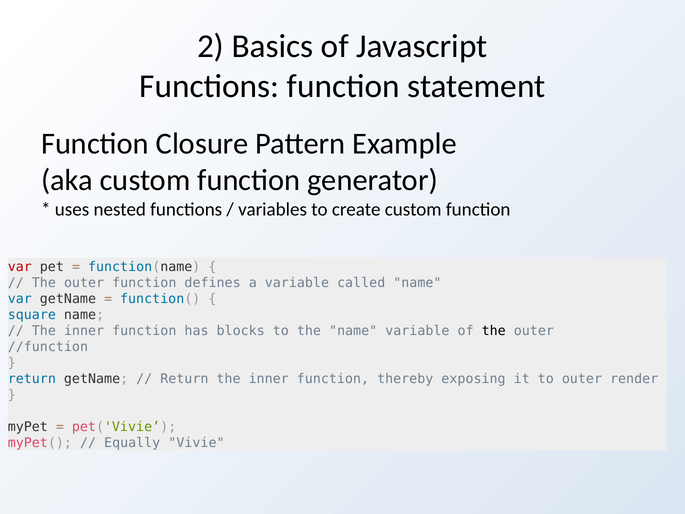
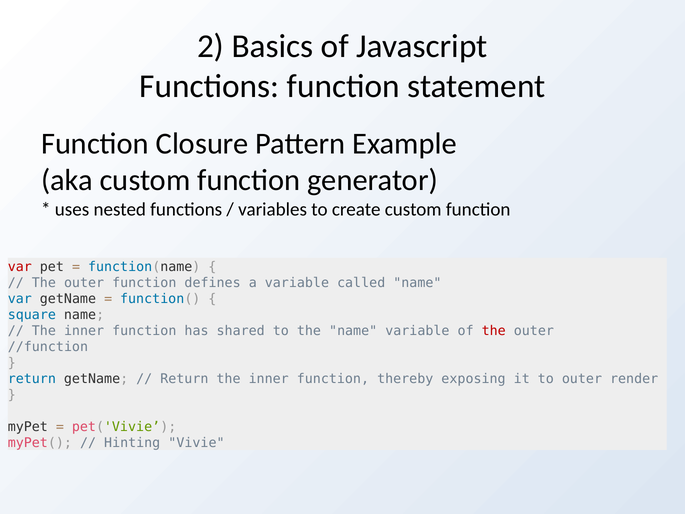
blocks: blocks -> shared (241, 331)
the colour: black -> red (494, 331)
Equally: Equally -> Hinting (132, 443)
